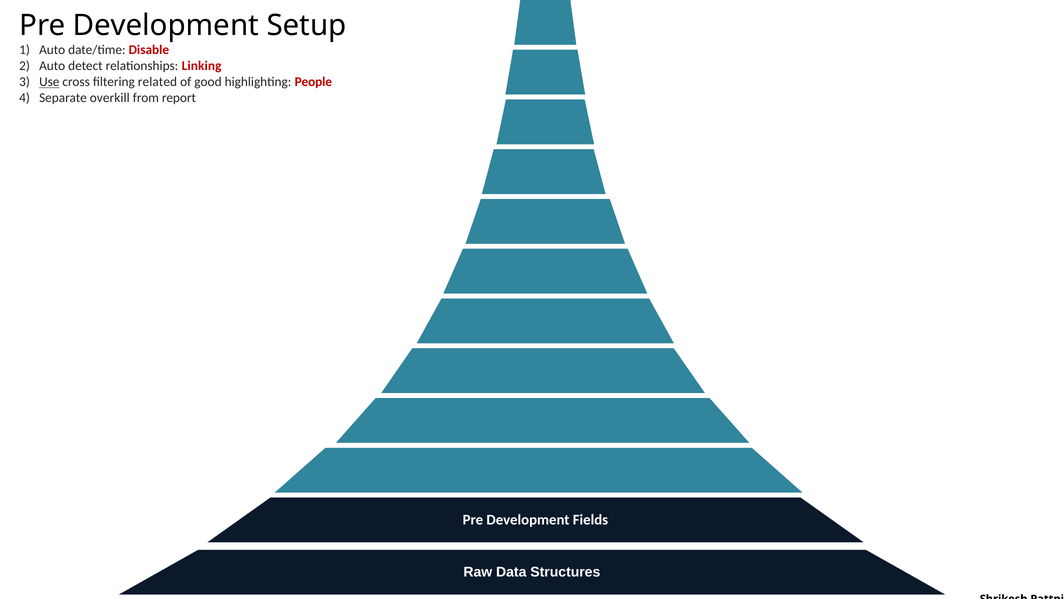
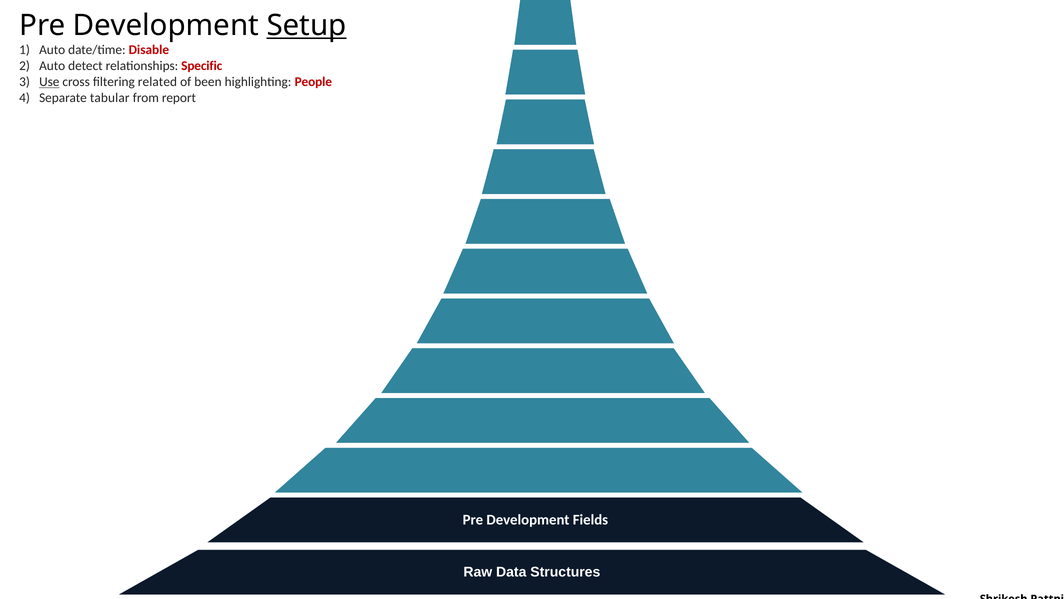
Setup underline: none -> present (307, 25)
Linking: Linking -> Specific (202, 66)
good: good -> been (208, 82)
overkill: overkill -> tabular (110, 98)
